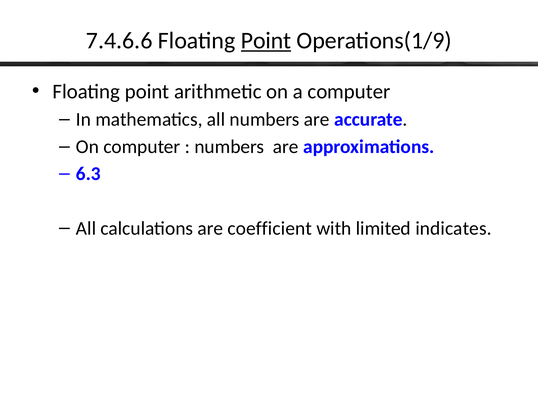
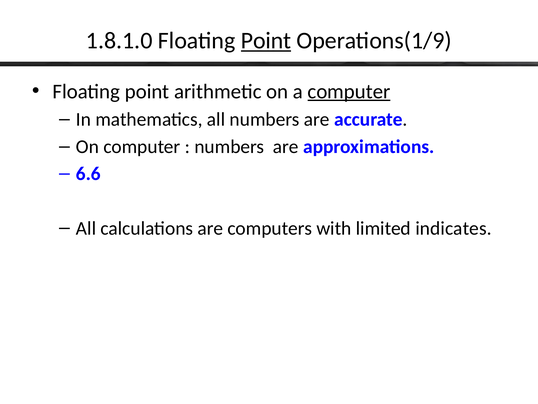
7.4.6.6: 7.4.6.6 -> 1.8.1.0 (119, 41)
computer underline: none -> present (349, 91)
6.3: 6.3 -> 6.6 (88, 174)
coefficient: coefficient -> computers (270, 228)
